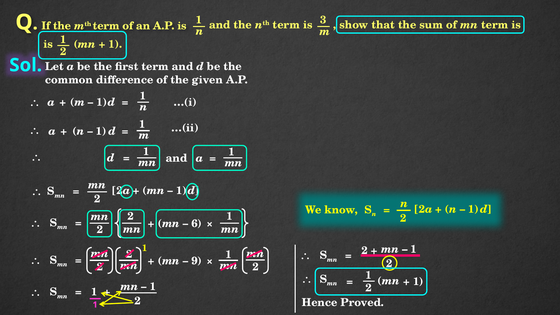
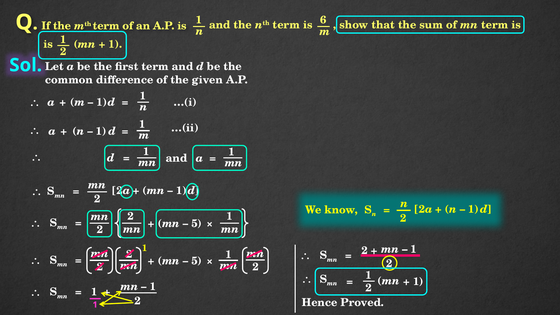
3: 3 -> 6 (323, 20)
6: 6 -> 5 (197, 224)
9: 9 -> 5 (197, 261)
